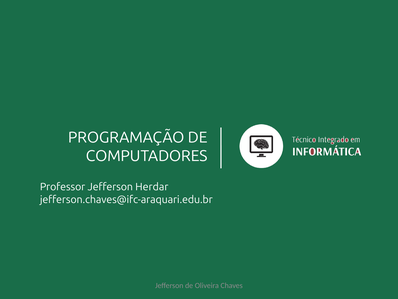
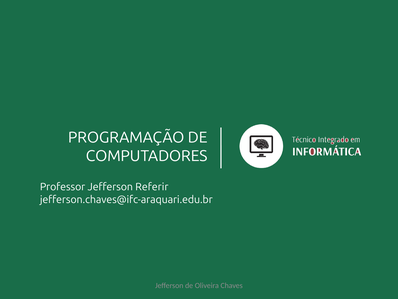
Herdar: Herdar -> Referir (152, 187)
